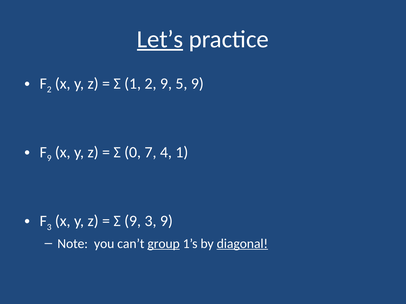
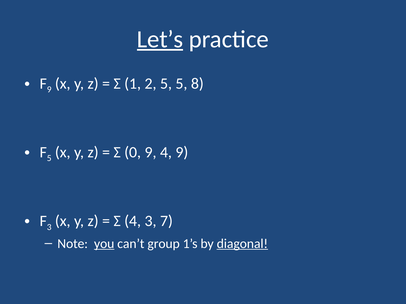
2: 2 -> 9 (49, 90)
2 9: 9 -> 5 (166, 84)
5 9: 9 -> 8 (197, 84)
9: 9 -> 5 (49, 159)
0 7: 7 -> 9 (150, 152)
4 1: 1 -> 9 (182, 152)
Σ 9: 9 -> 4 (133, 221)
3 9: 9 -> 7 (166, 221)
you underline: none -> present (104, 244)
group underline: present -> none (164, 244)
